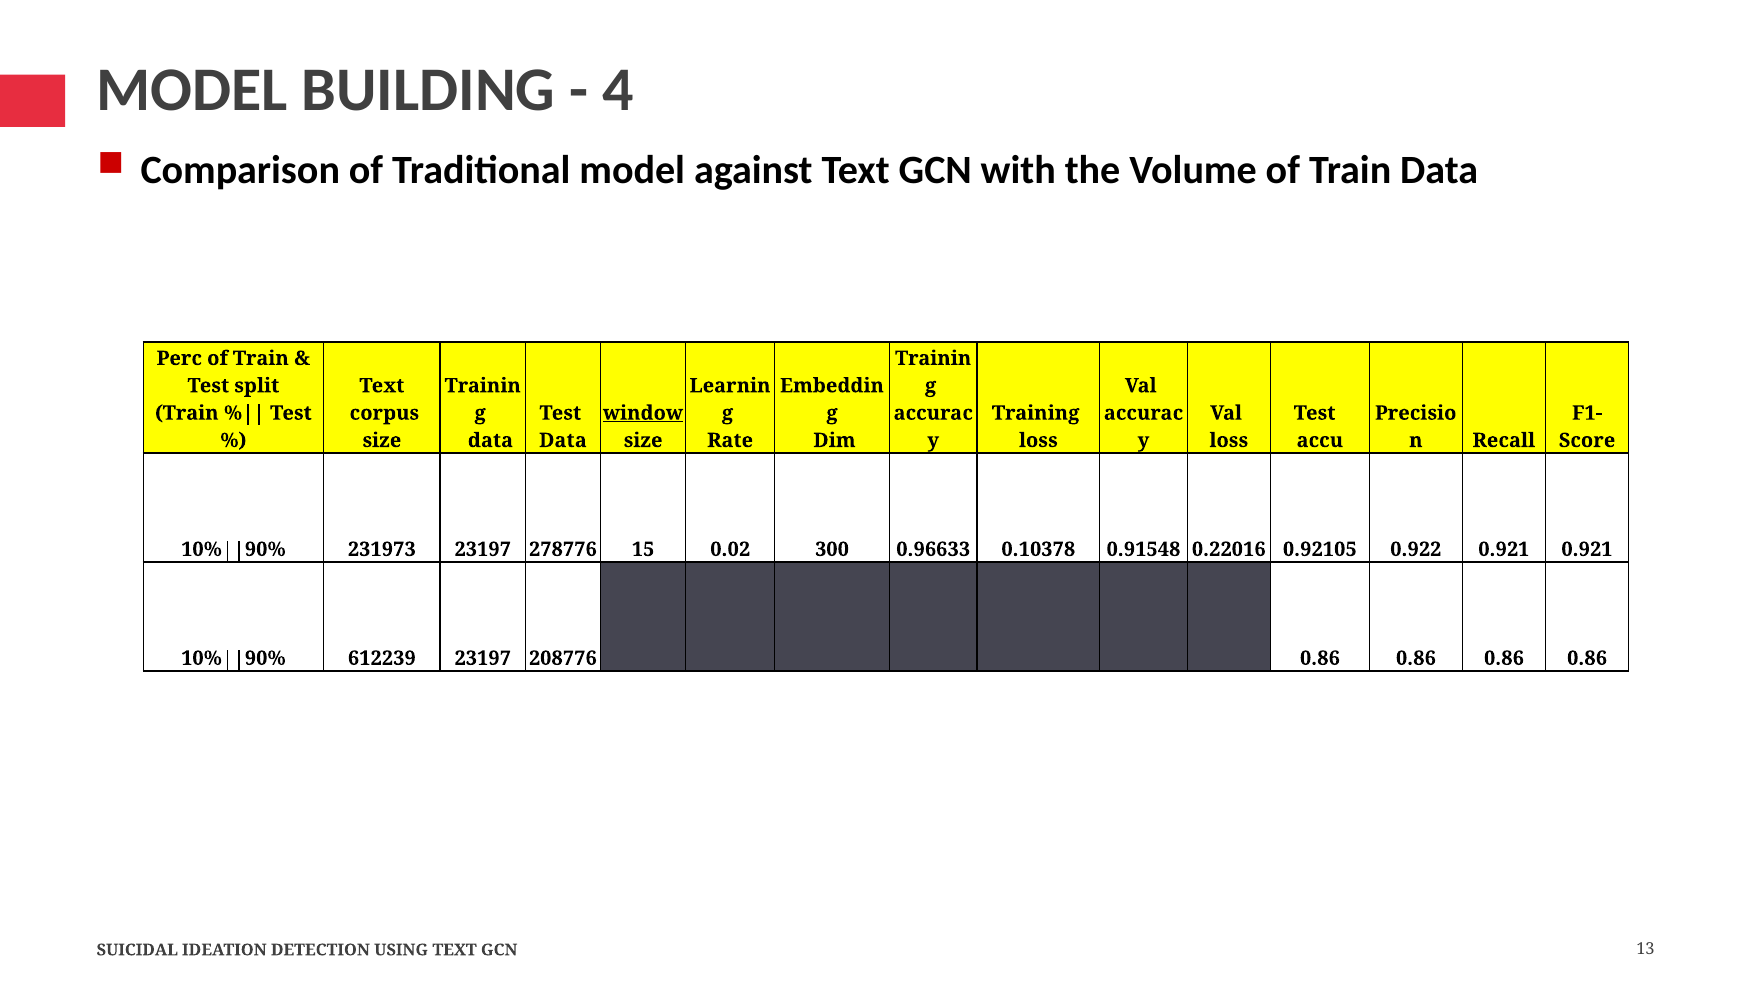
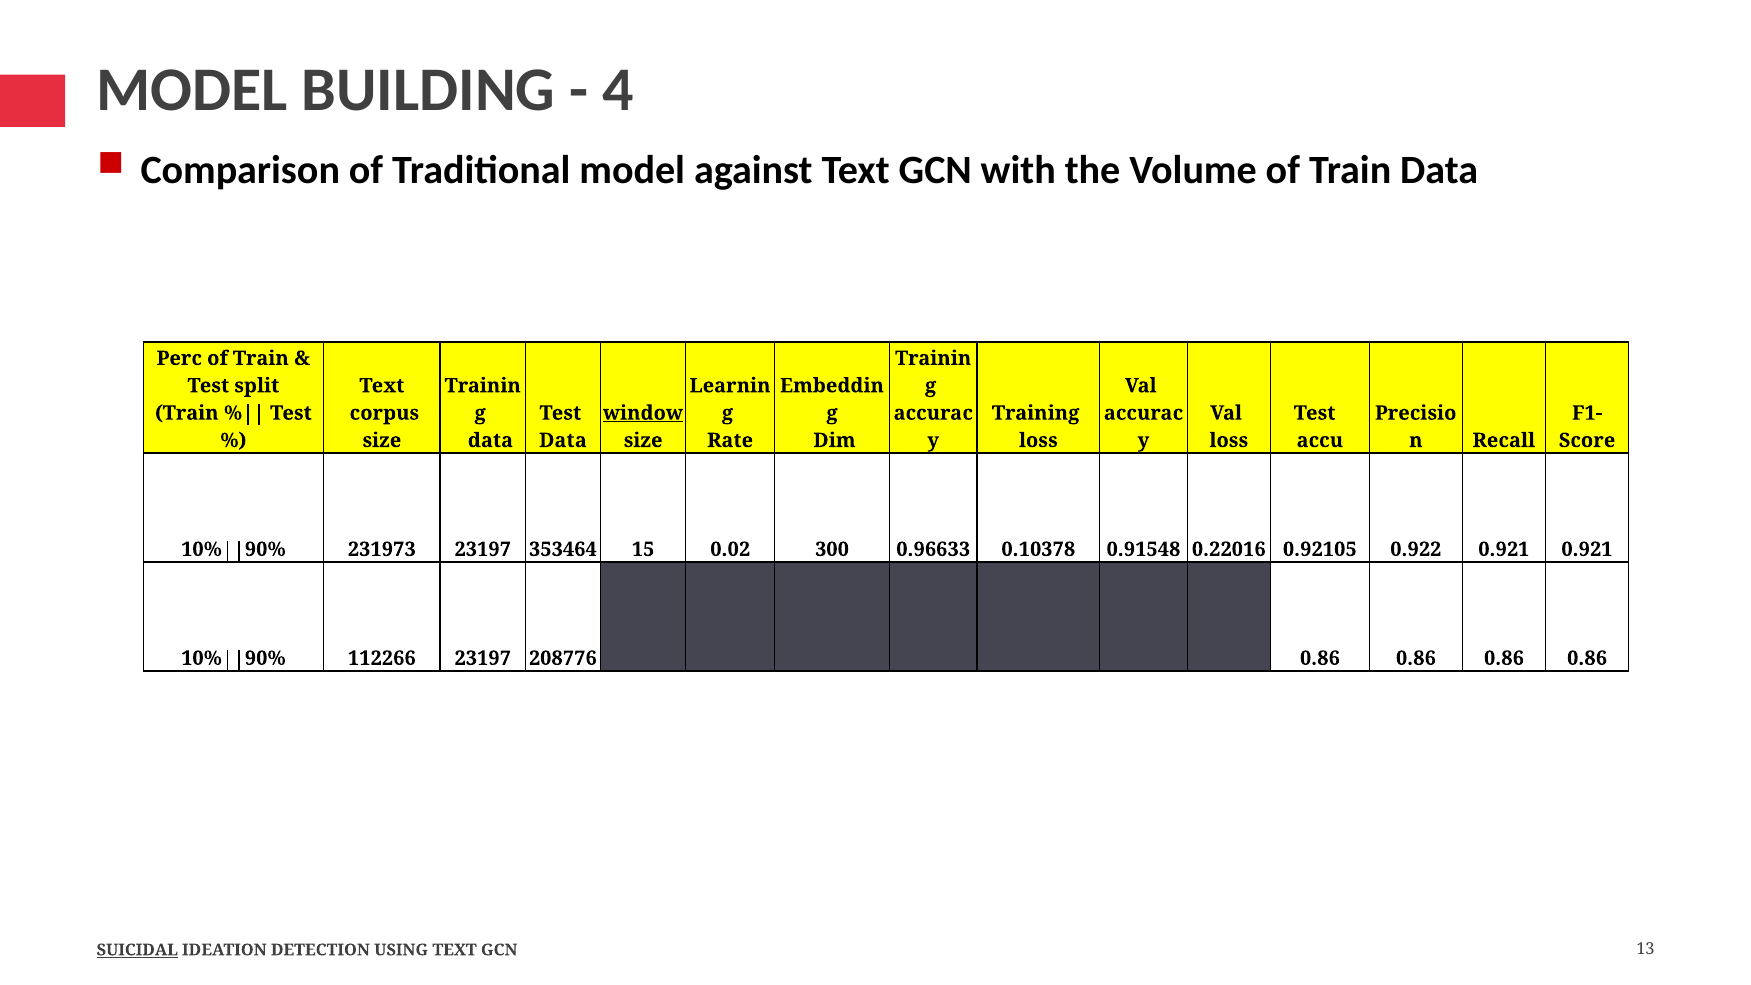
278776: 278776 -> 353464 (563, 549)
612239: 612239 -> 112266 (382, 658)
SUICIDAL underline: none -> present (137, 950)
